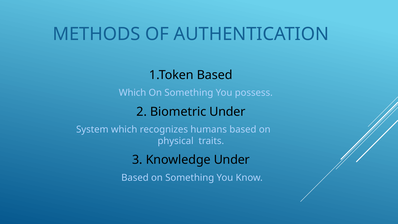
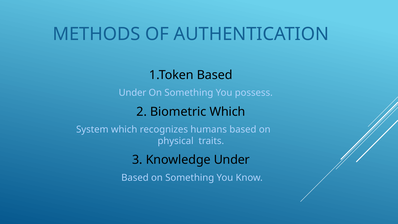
Which: Which -> Under (132, 93)
Biometric Under: Under -> Which (227, 112)
